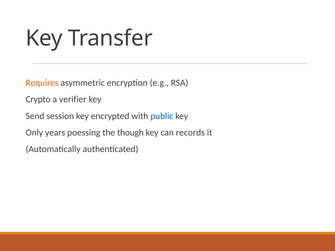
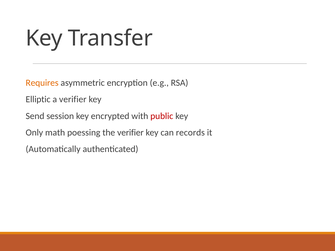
Crypto: Crypto -> Elliptic (38, 100)
public colour: blue -> red (162, 116)
years: years -> math (55, 133)
the though: though -> verifier (130, 133)
